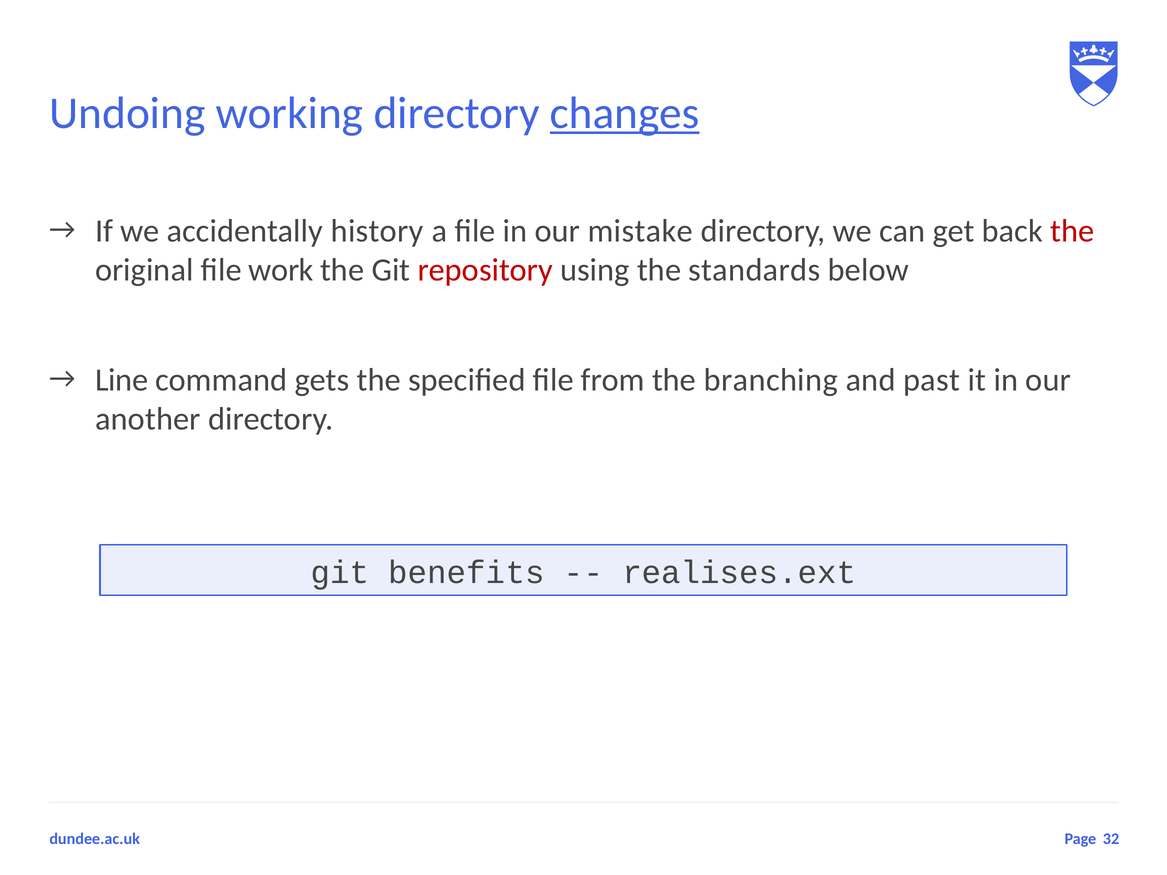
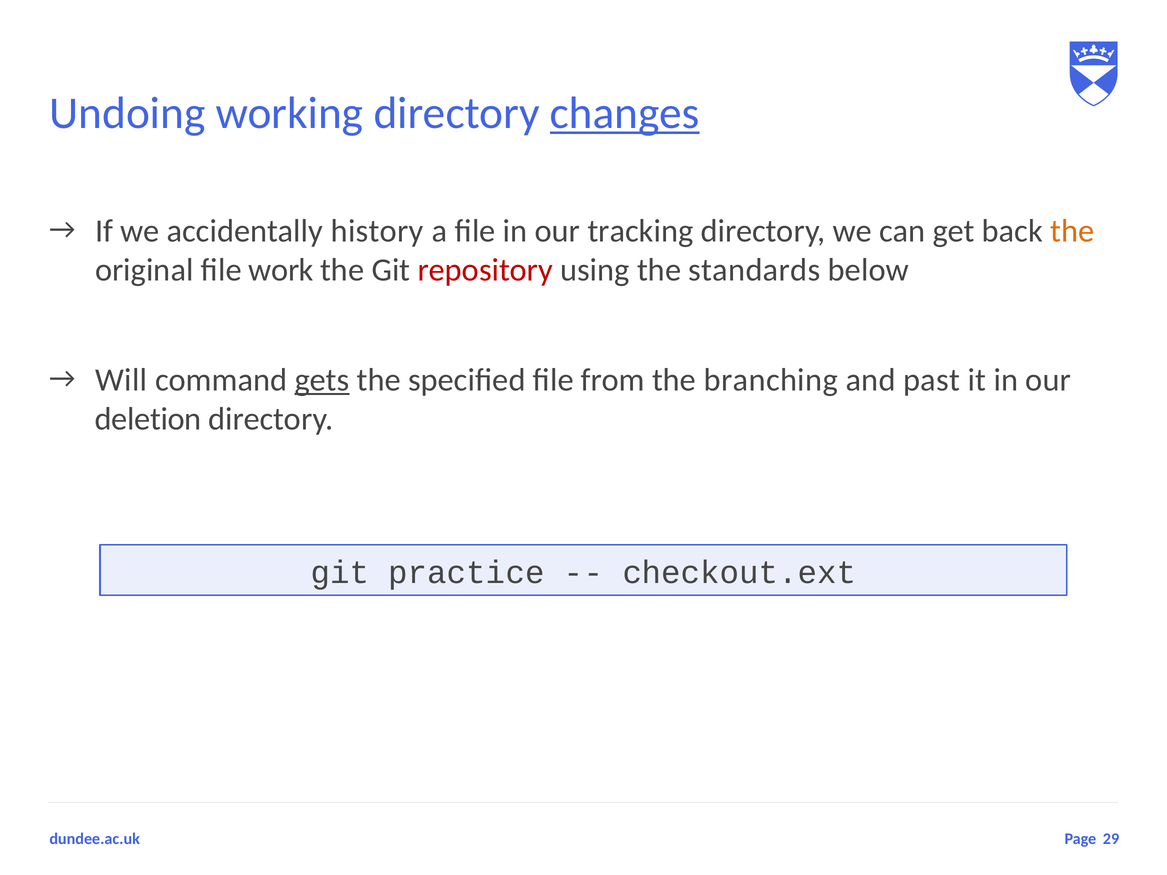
mistake: mistake -> tracking (640, 231)
the colour: red -> orange (1072, 231)
Line: Line -> Will (121, 380)
gets underline: none -> present (322, 380)
another: another -> deletion (148, 419)
benefits: benefits -> practice (466, 573)
realises.ext: realises.ext -> checkout.ext (739, 573)
32: 32 -> 29 (1111, 839)
